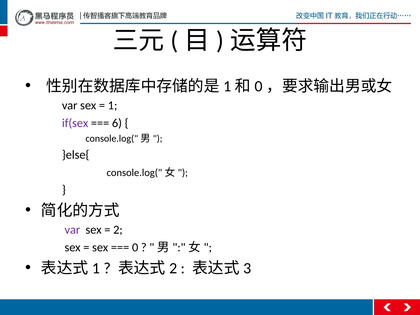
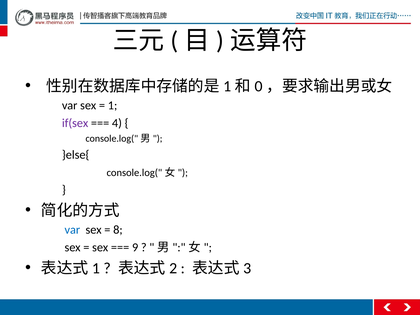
6: 6 -> 4 (117, 123)
var colour: purple -> blue (72, 230)
2: 2 -> 8 (118, 230)
0: 0 -> 9 (135, 247)
